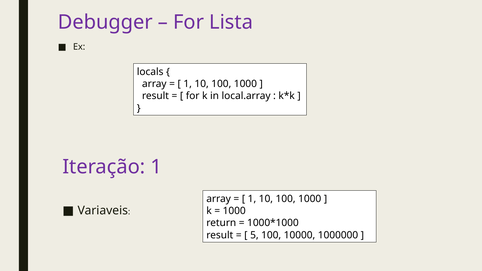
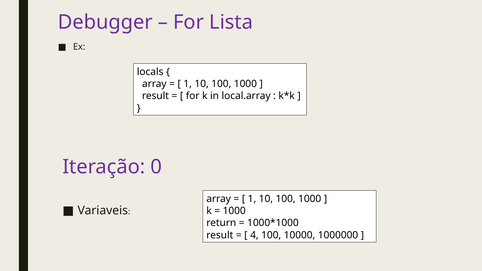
Iteração 1: 1 -> 0 (156, 167)
5: 5 -> 4 (254, 235)
